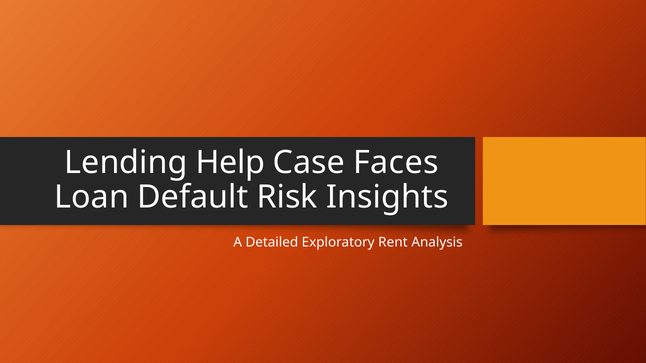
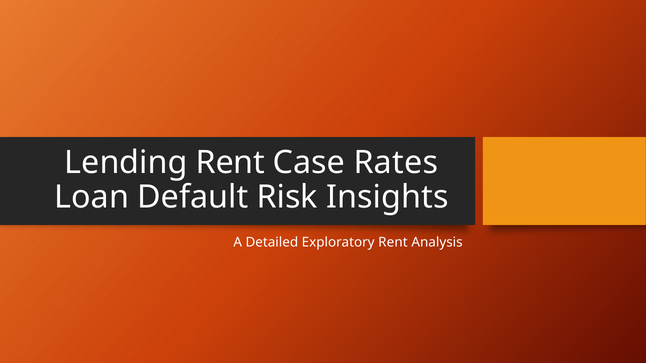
Lending Help: Help -> Rent (230, 163)
Faces: Faces -> Rates (396, 163)
